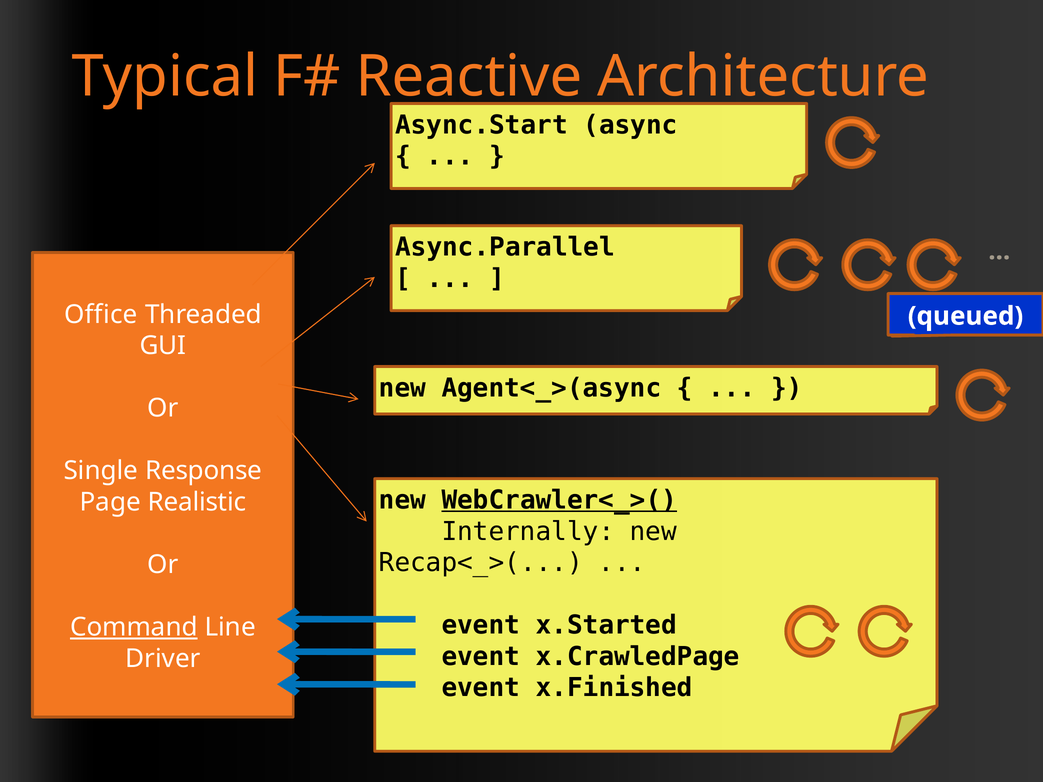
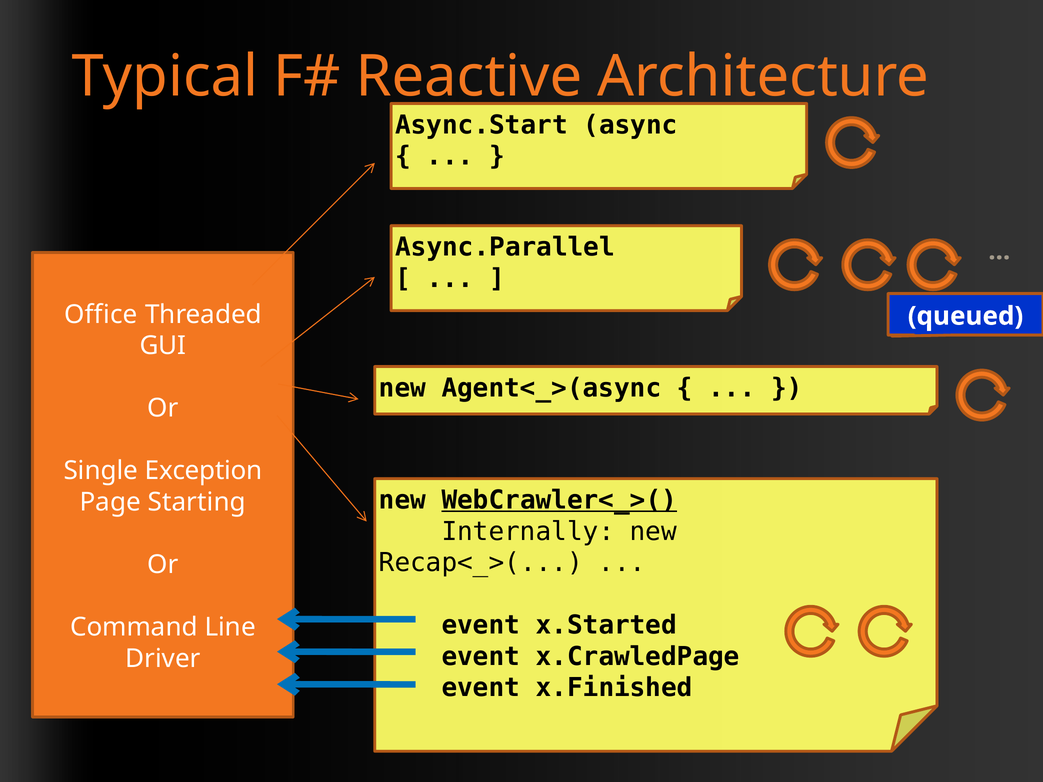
Response: Response -> Exception (204, 471)
Realistic: Realistic -> Starting (197, 502)
Command underline: present -> none (134, 627)
